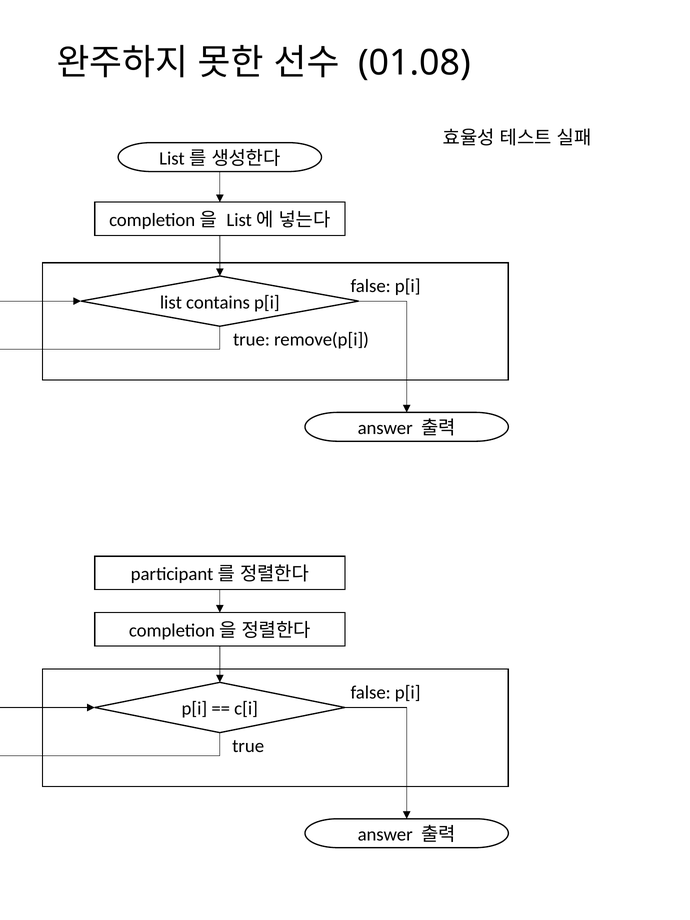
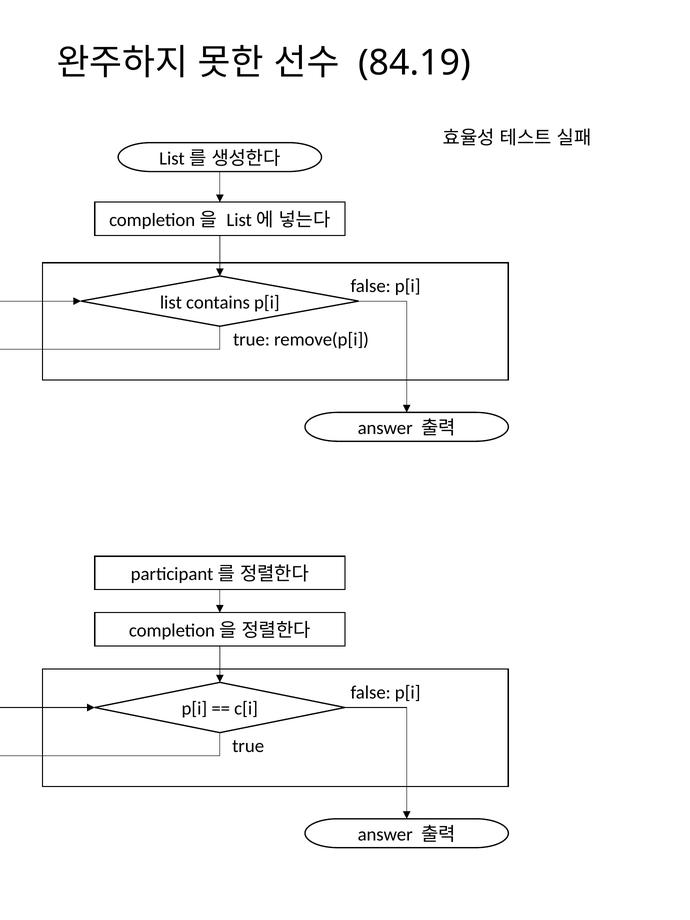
01.08: 01.08 -> 84.19 (414, 63)
